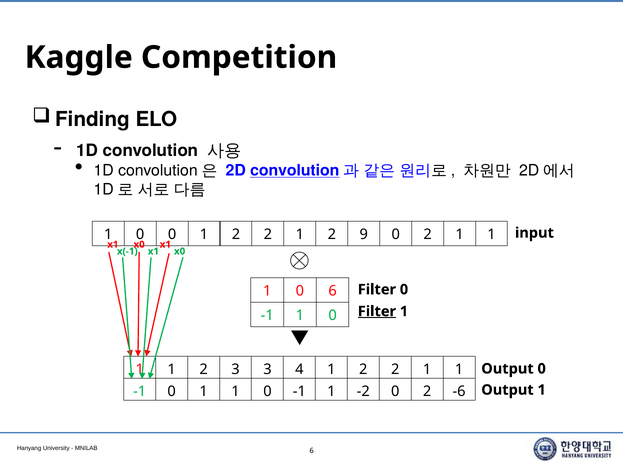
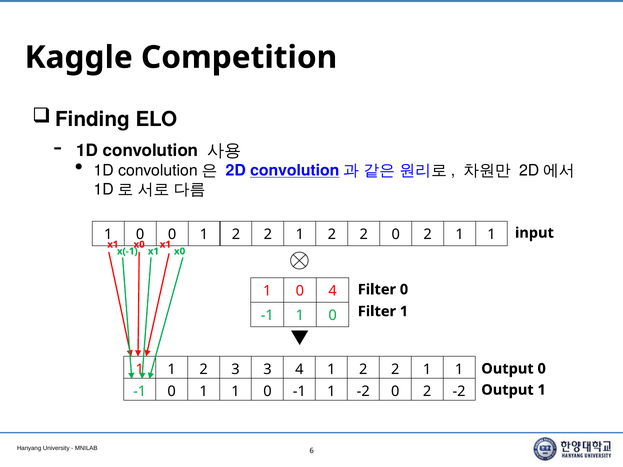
2 1 2 9: 9 -> 2 (364, 234)
0 6: 6 -> 4 (333, 291)
Filter underline: present -> none (377, 312)
2 -6: -6 -> -2 (459, 392)
